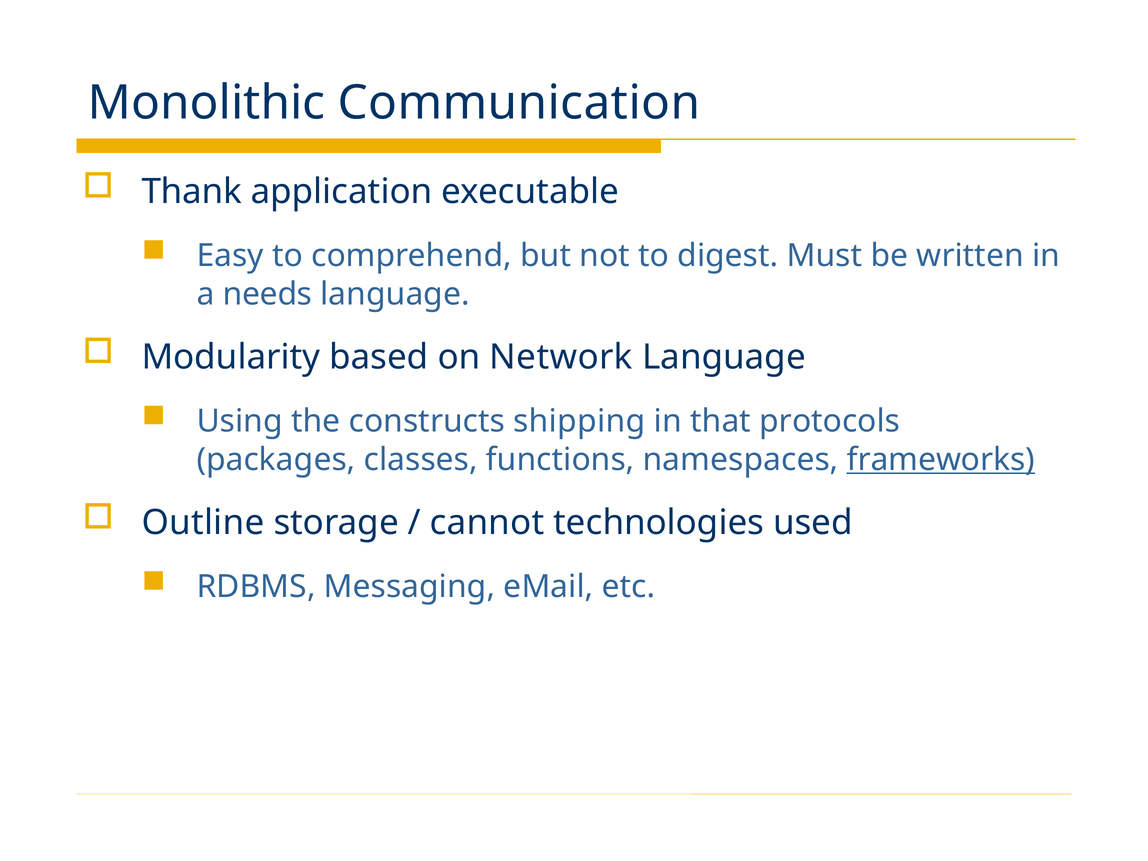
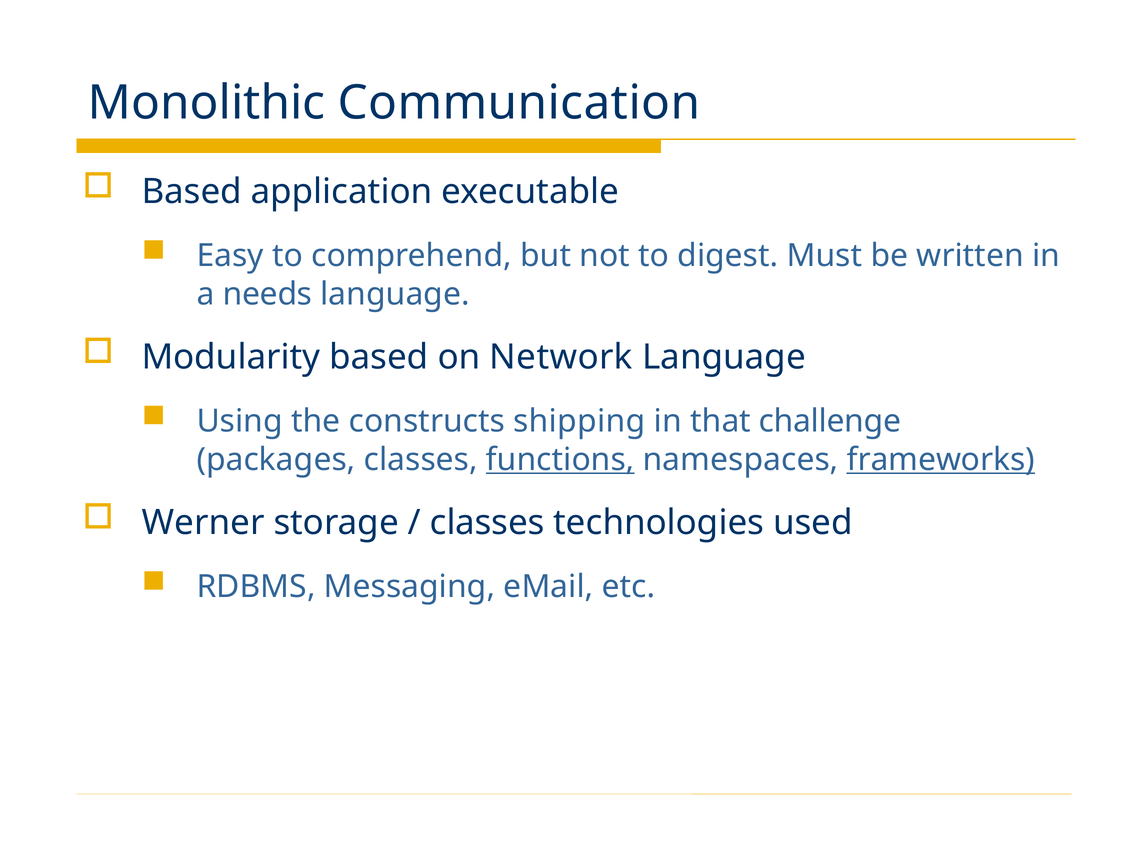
Thank: Thank -> Based (192, 192)
protocols: protocols -> challenge (830, 421)
functions underline: none -> present (560, 460)
Outline: Outline -> Werner (203, 523)
cannot: cannot -> classes (487, 523)
